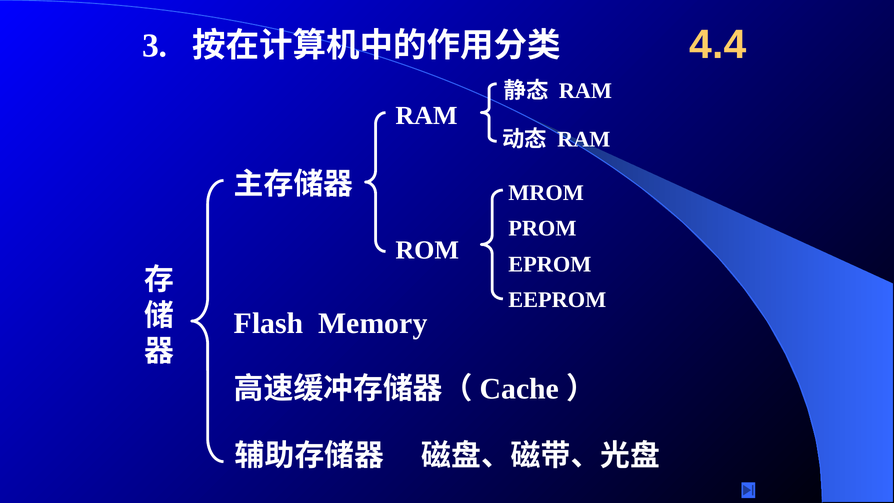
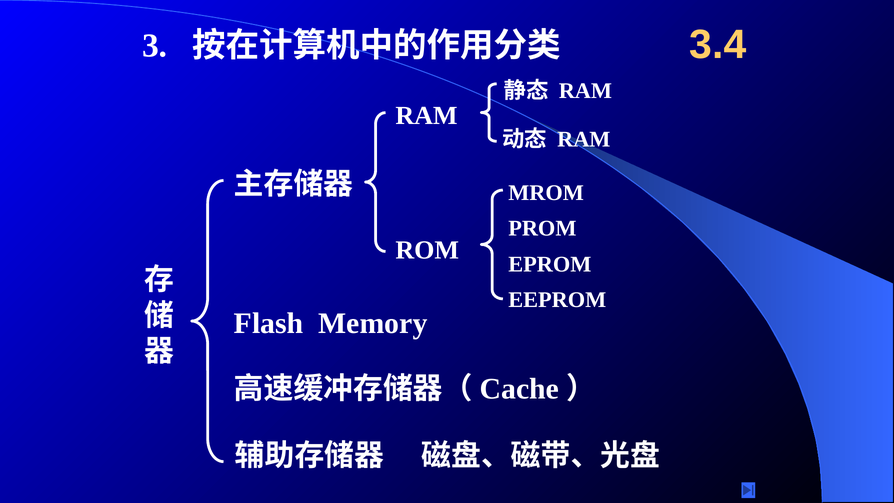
4.4: 4.4 -> 3.4 (718, 45)
